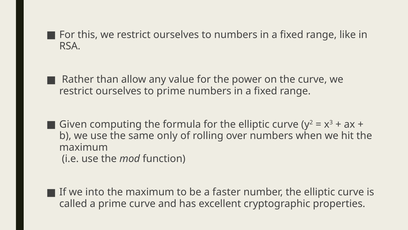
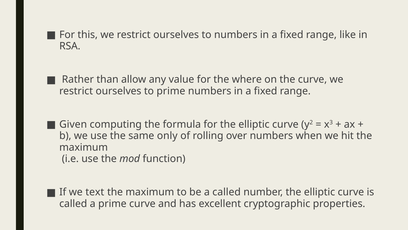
power: power -> where (247, 79)
into: into -> text (95, 192)
a faster: faster -> called (227, 192)
